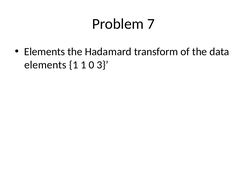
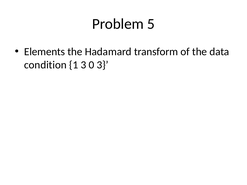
7: 7 -> 5 (151, 24)
elements: elements -> condition (45, 65)
1 1: 1 -> 3 (83, 65)
